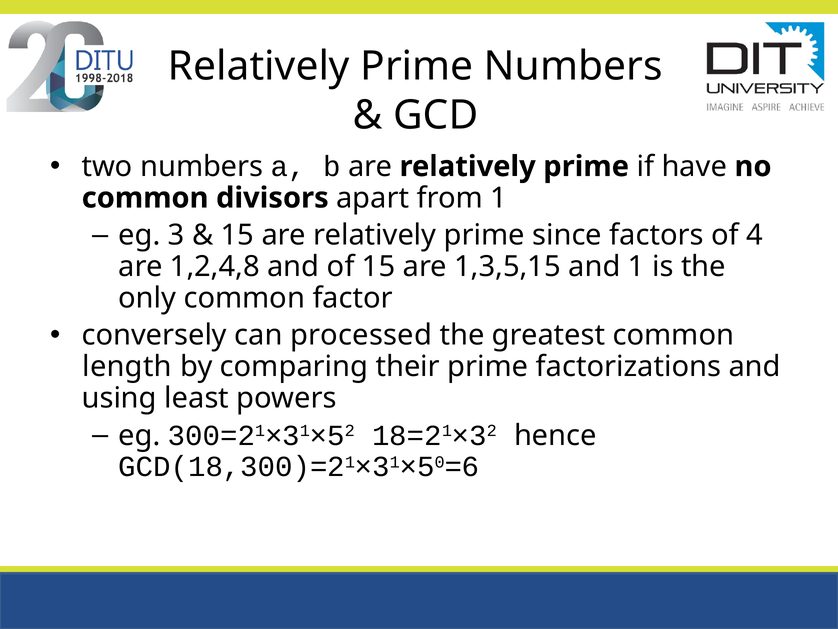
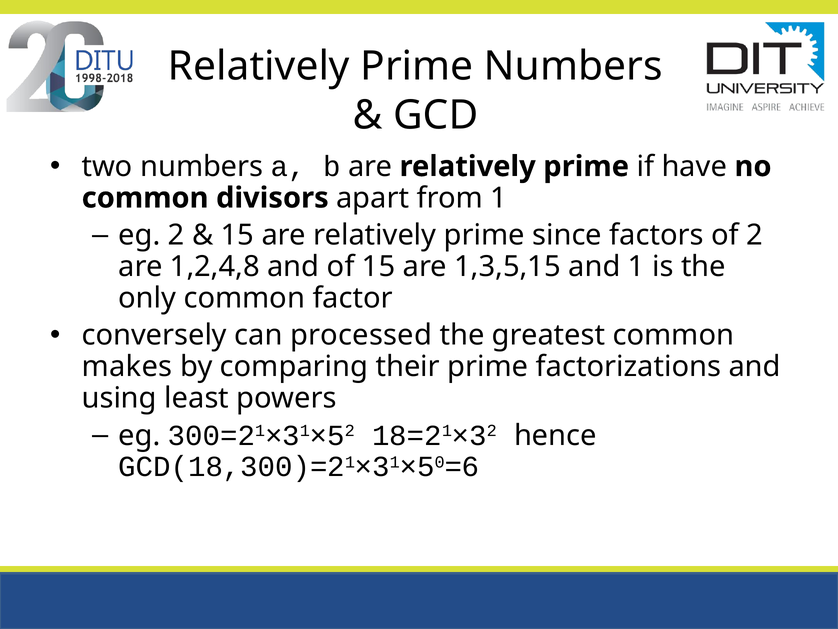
eg 3: 3 -> 2 (176, 235)
of 4: 4 -> 2 (755, 235)
length: length -> makes (127, 366)
